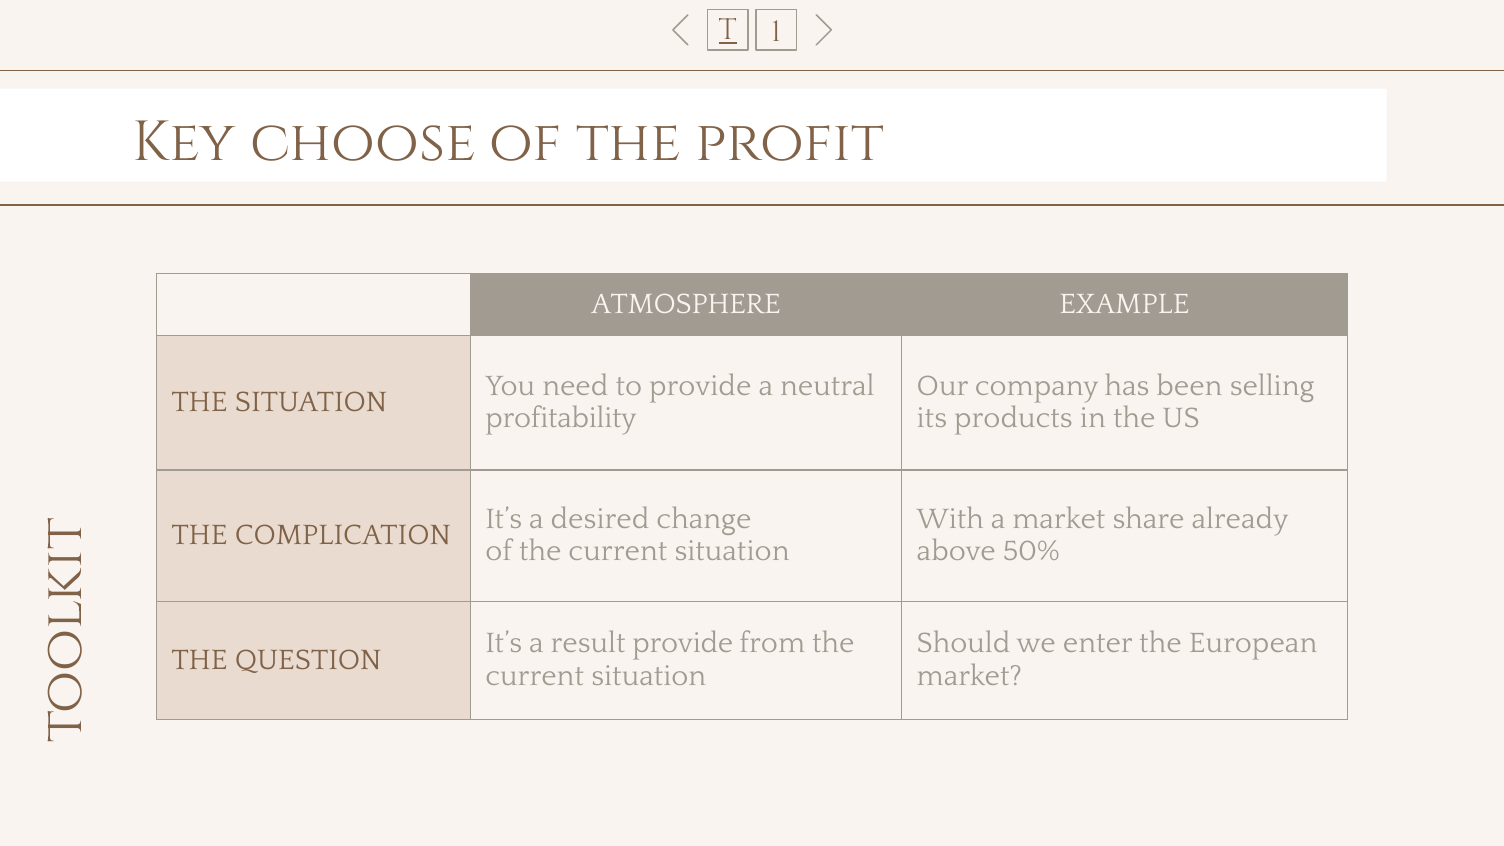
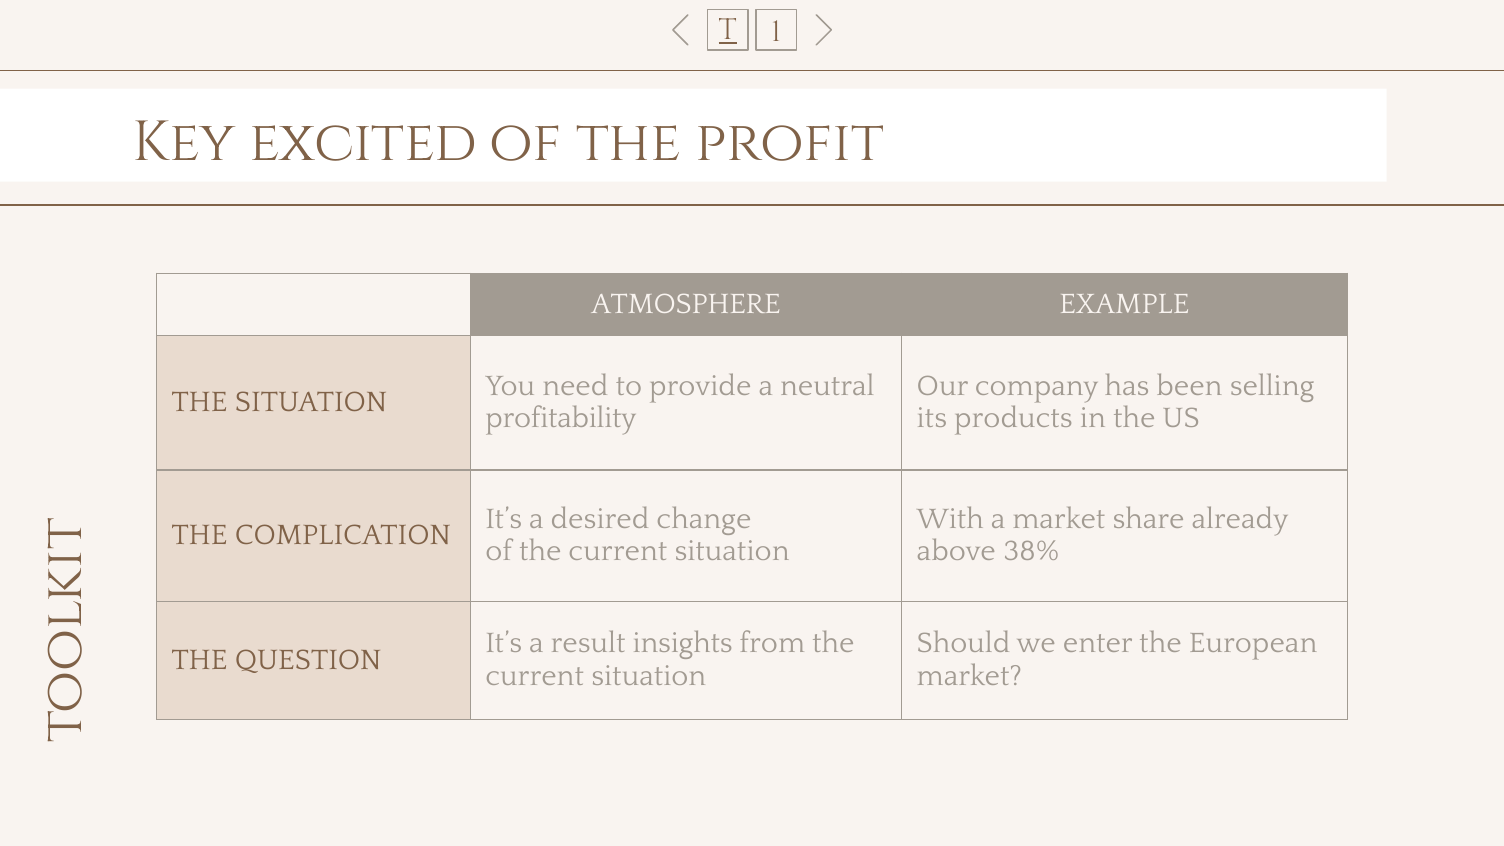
choose: choose -> excited (363, 142)
50%: 50% -> 38% (1031, 551)
result provide: provide -> insights (683, 643)
